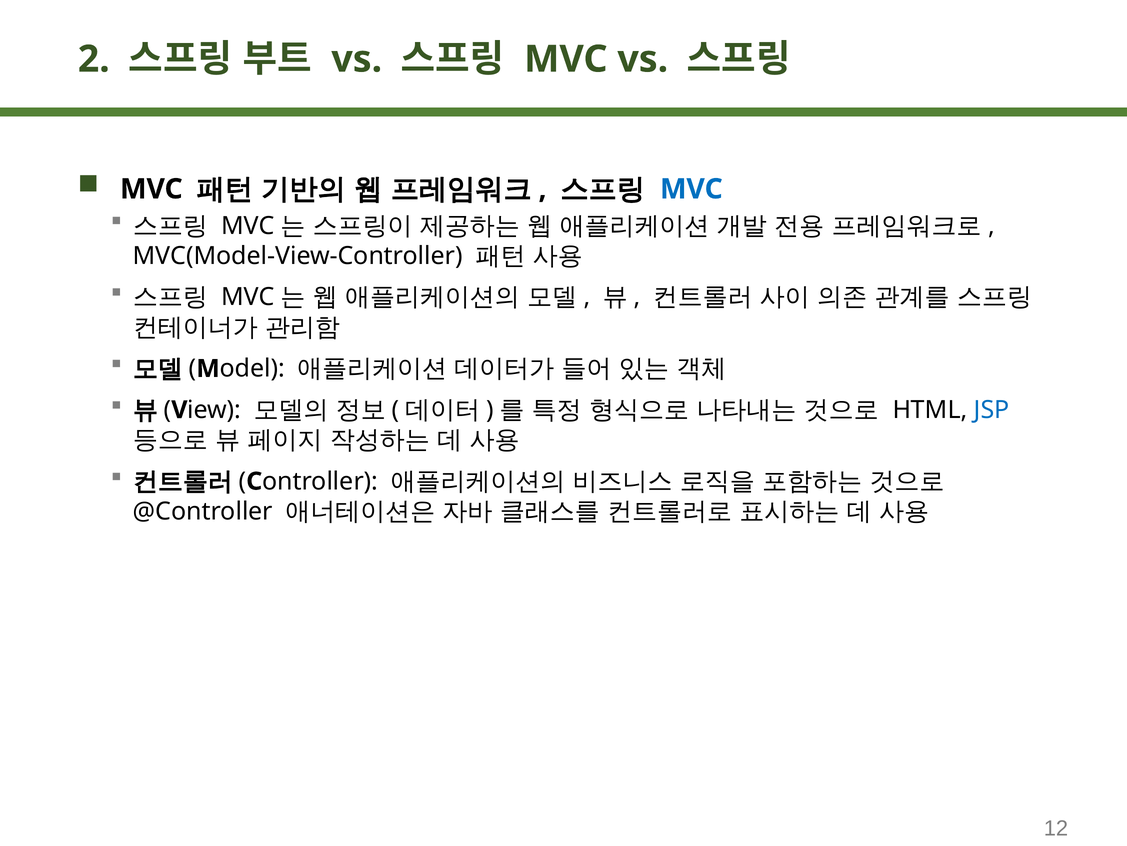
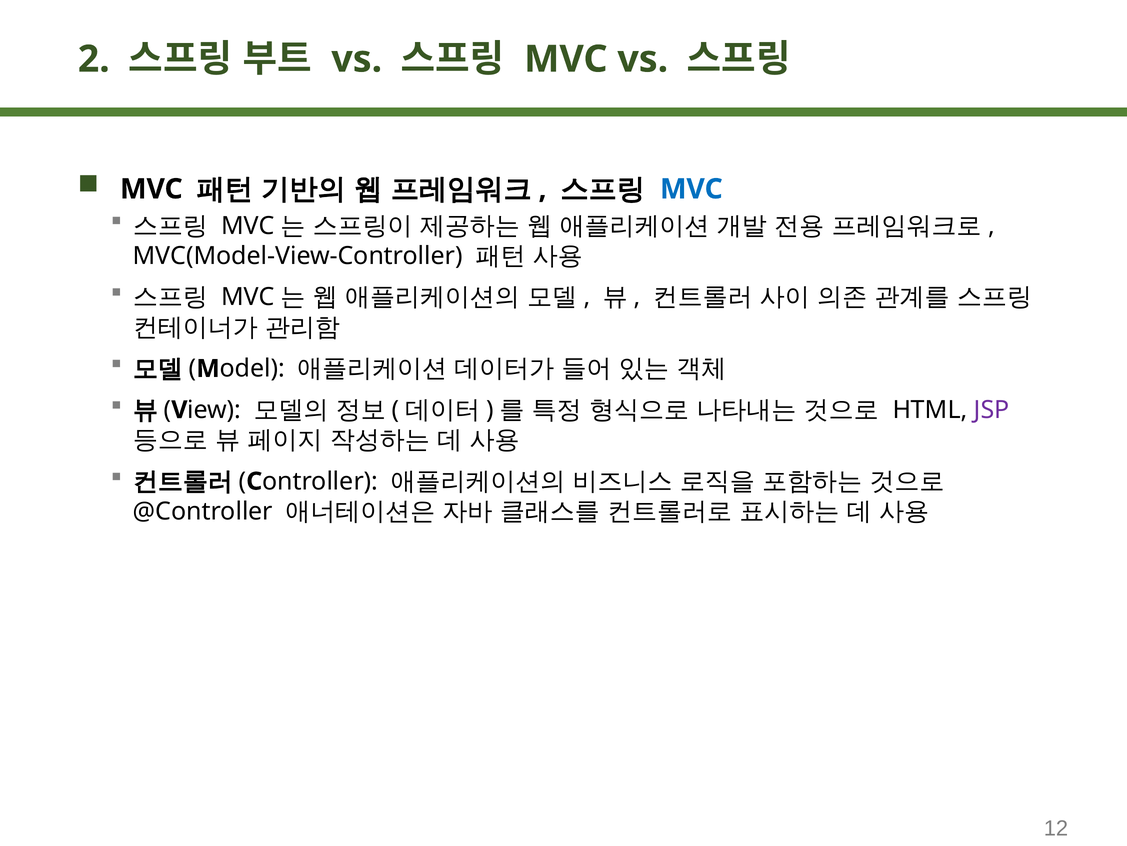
JSP colour: blue -> purple (992, 410)
